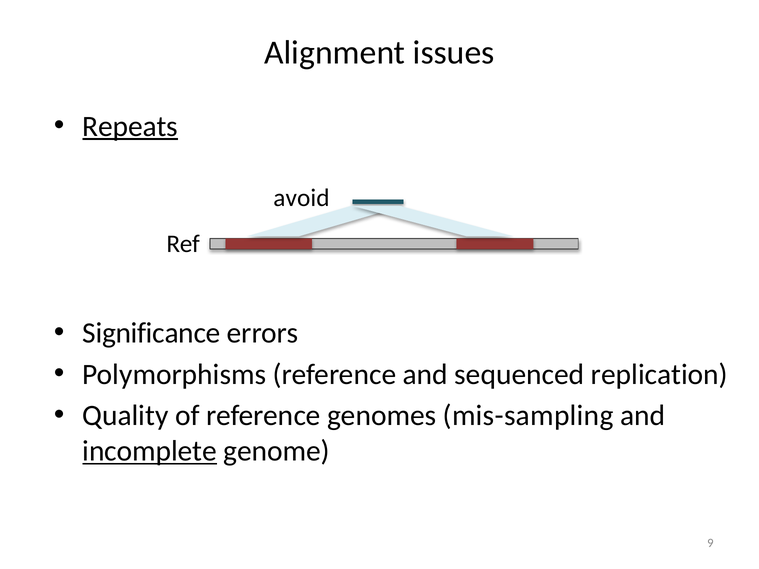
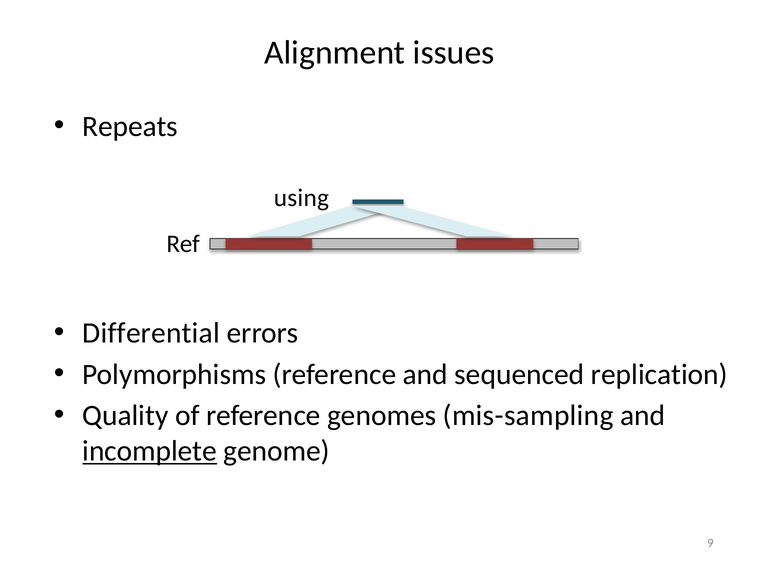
Repeats underline: present -> none (130, 126)
avoid: avoid -> using (301, 198)
Significance: Significance -> Differential (151, 333)
